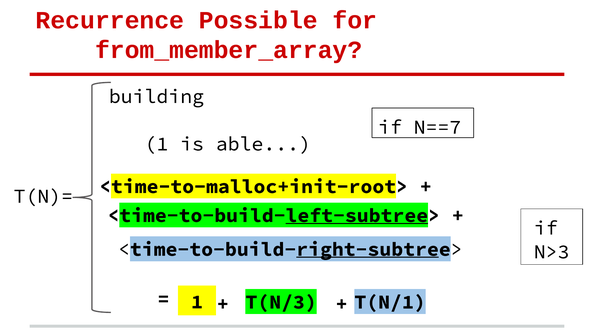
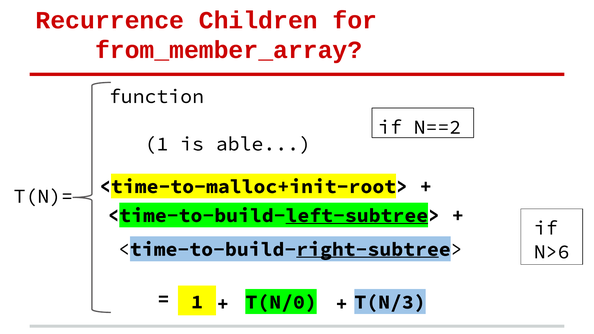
Possible: Possible -> Children (258, 20)
building: building -> function (156, 96)
N==7: N==7 -> N==2 (437, 127)
N>3: N>3 -> N>6 (552, 252)
T(N/3: T(N/3 -> T(N/0 (281, 302)
T(N/1: T(N/1 -> T(N/3 (390, 302)
